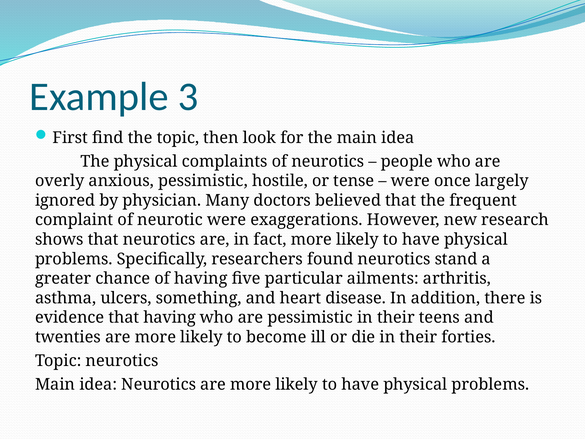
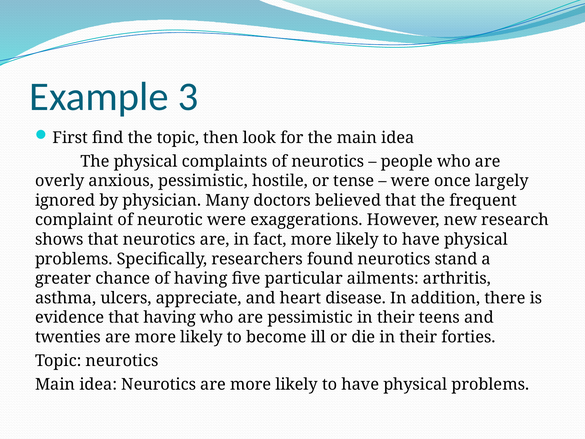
something: something -> appreciate (199, 298)
